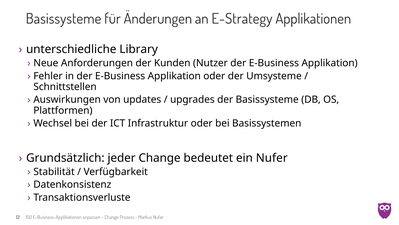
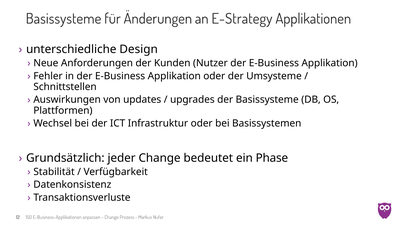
Library: Library -> Design (139, 49)
ein Nufer: Nufer -> Phase (272, 158)
